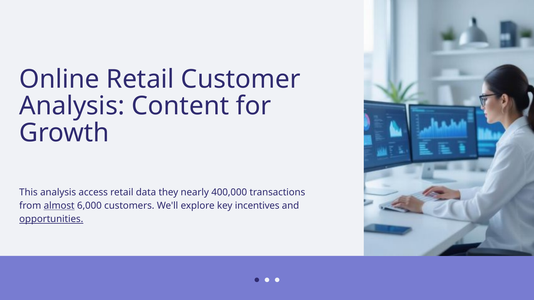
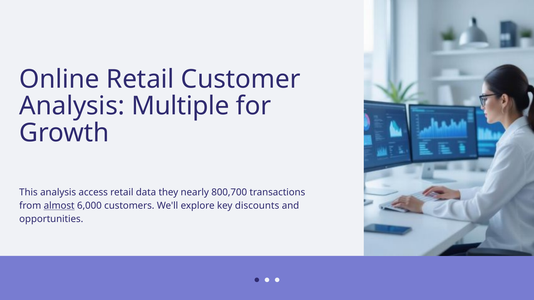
Content: Content -> Multiple (180, 106)
400,000: 400,000 -> 800,700 (229, 192)
incentives: incentives -> discounts (257, 206)
opportunities underline: present -> none (51, 219)
